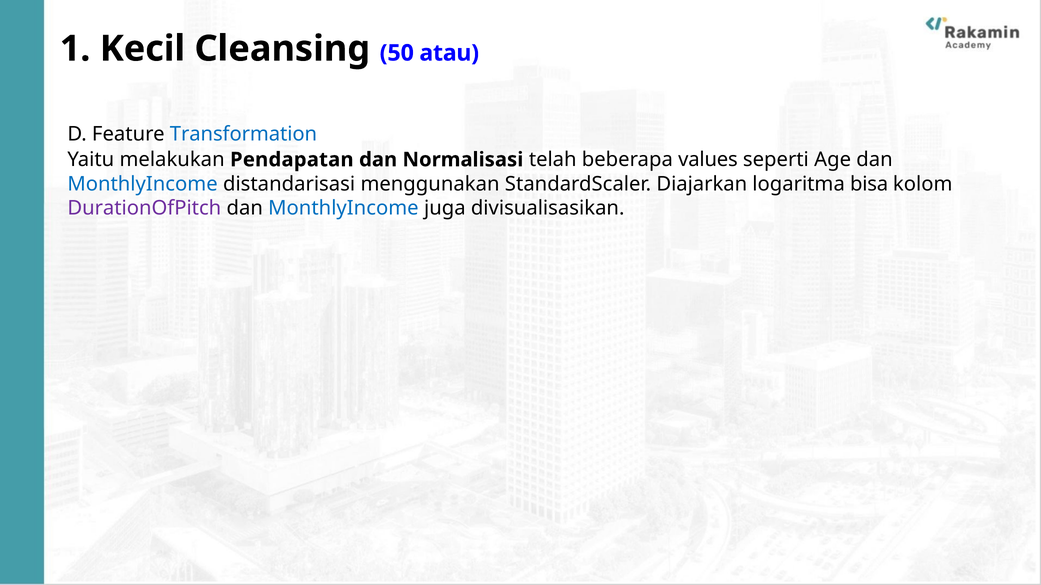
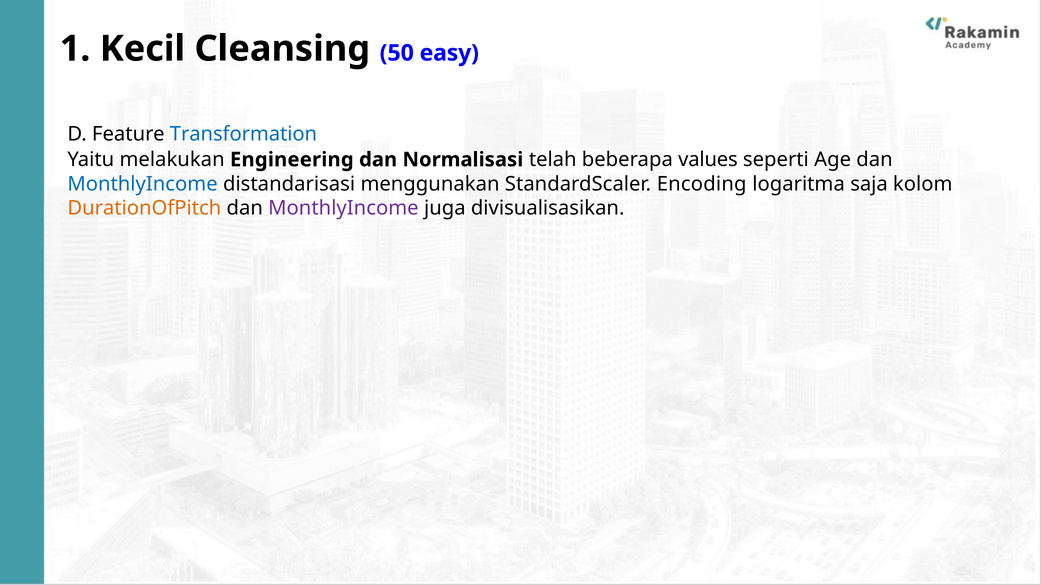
atau: atau -> easy (449, 53)
Pendapatan: Pendapatan -> Engineering (292, 160)
Diajarkan: Diajarkan -> Encoding (702, 184)
bisa: bisa -> saja (869, 184)
DurationOfPitch colour: purple -> orange (144, 208)
MonthlyIncome colour: blue -> purple (343, 208)
